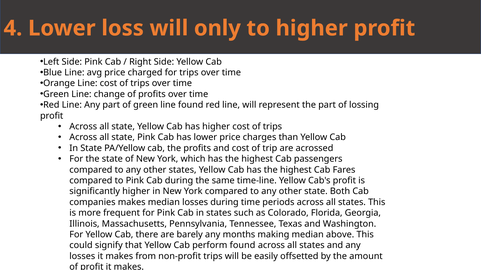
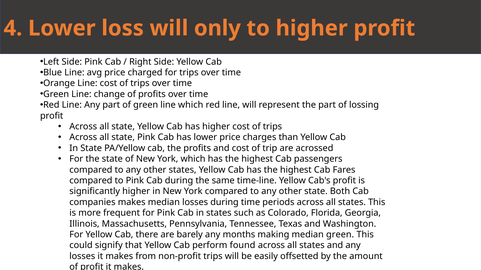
line found: found -> which (191, 105)
median above: above -> green (340, 235)
